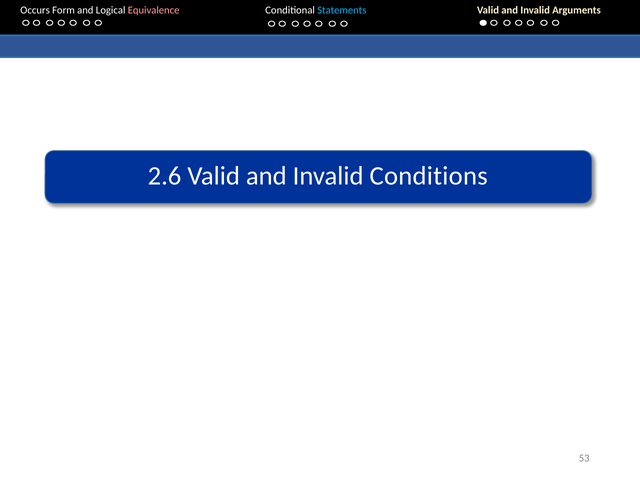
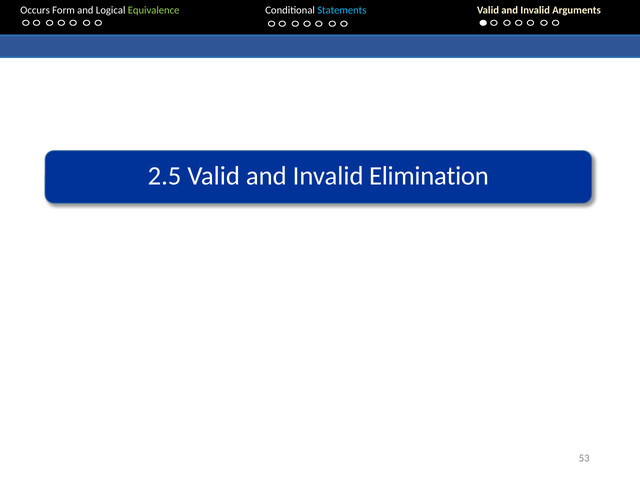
Equivalence colour: pink -> light green (154, 10)
2.6: 2.6 -> 2.5 (165, 176)
Conditions: Conditions -> Elimination (429, 176)
